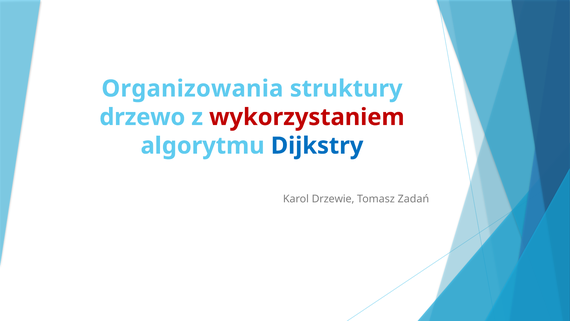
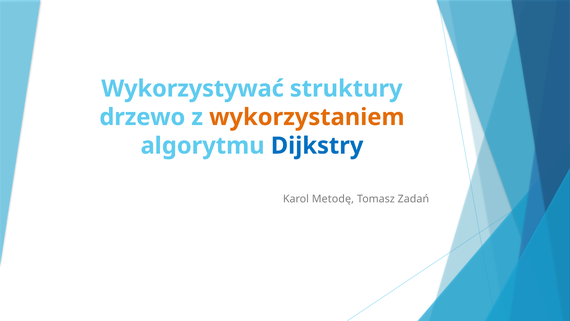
Organizowania: Organizowania -> Wykorzystywać (193, 89)
wykorzystaniem colour: red -> orange (307, 117)
Drzewie: Drzewie -> Metodę (333, 199)
